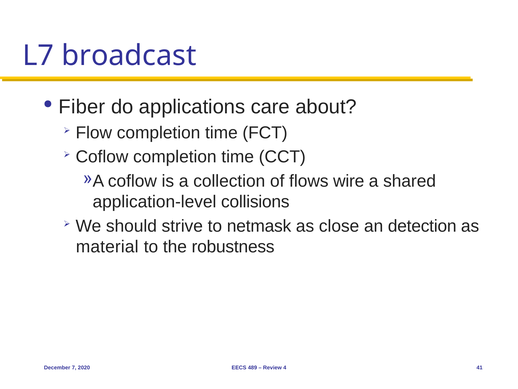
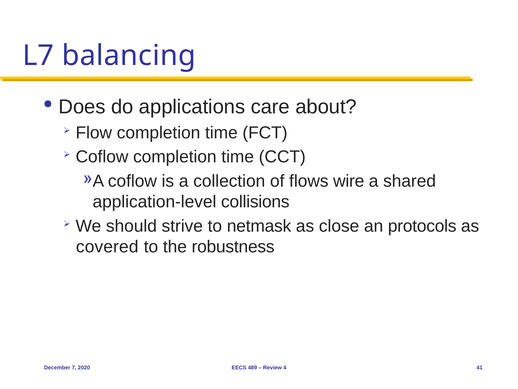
broadcast: broadcast -> balancing (129, 55)
Fiber: Fiber -> Does (82, 107)
detection: detection -> protocols (422, 226)
material: material -> covered (107, 246)
